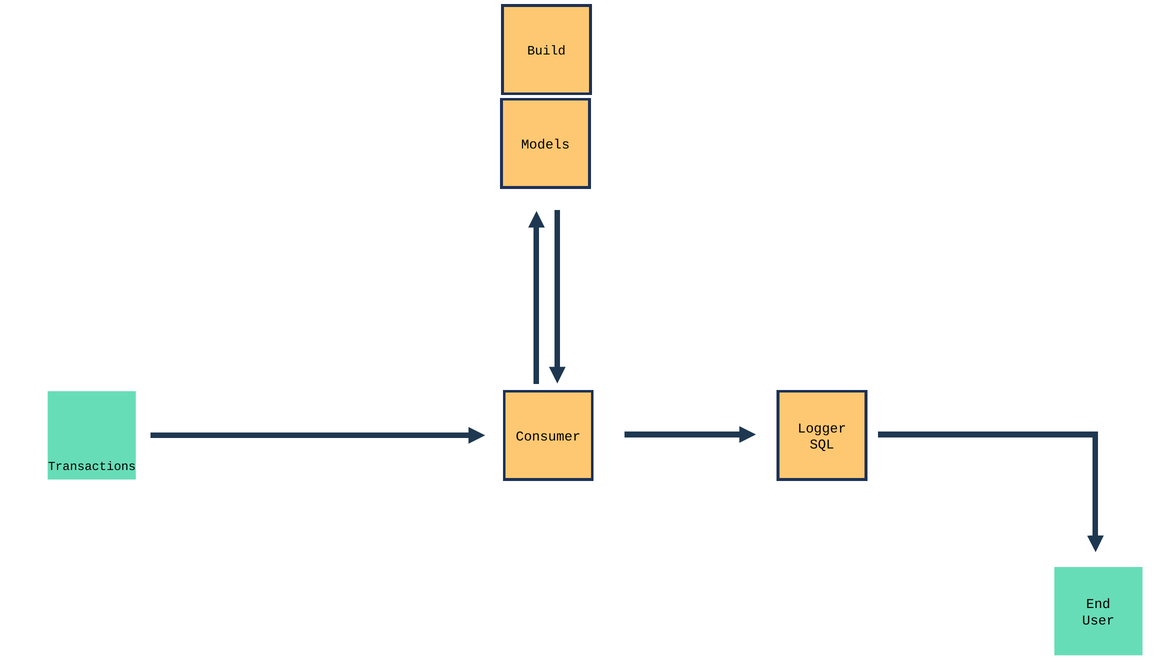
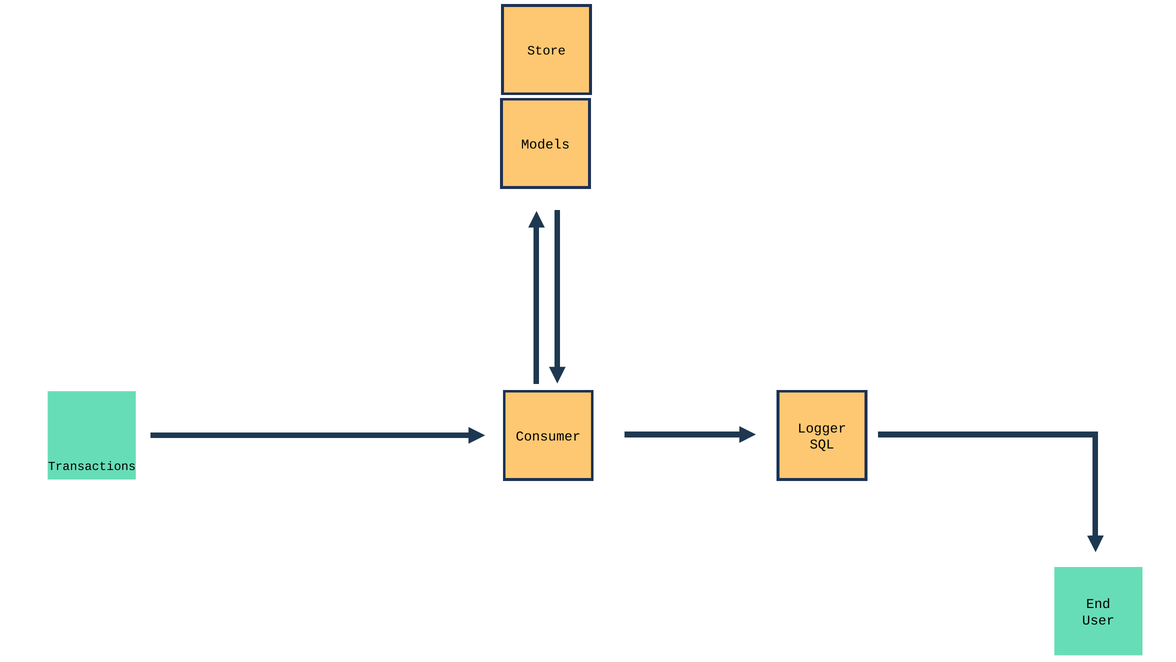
Build: Build -> Store (546, 51)
